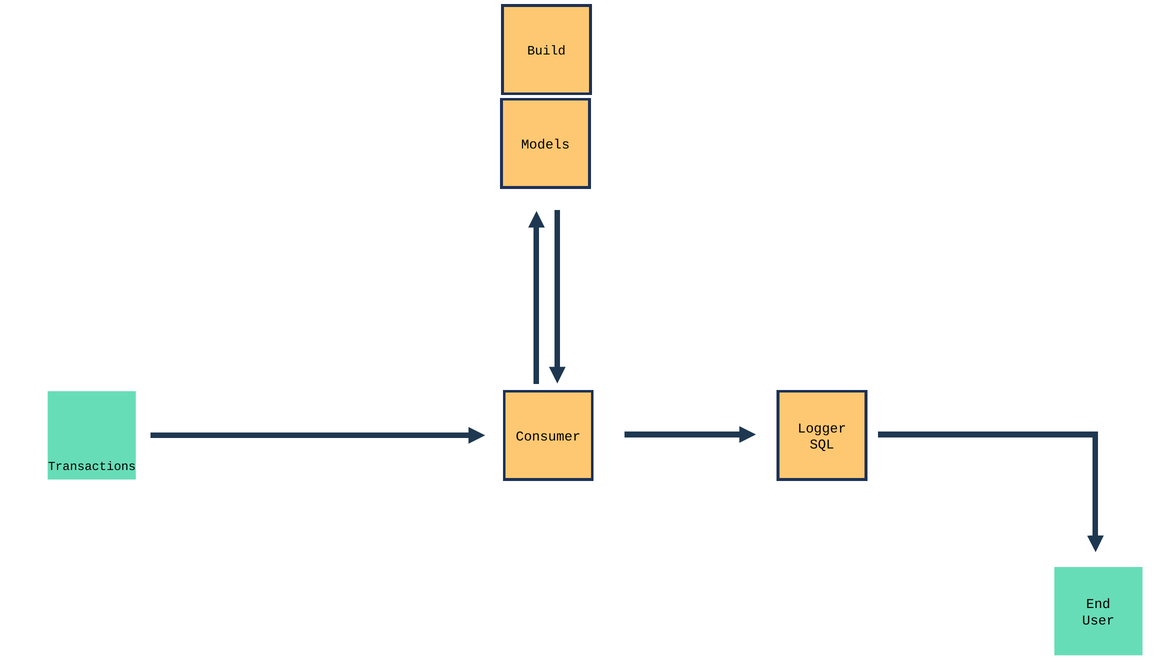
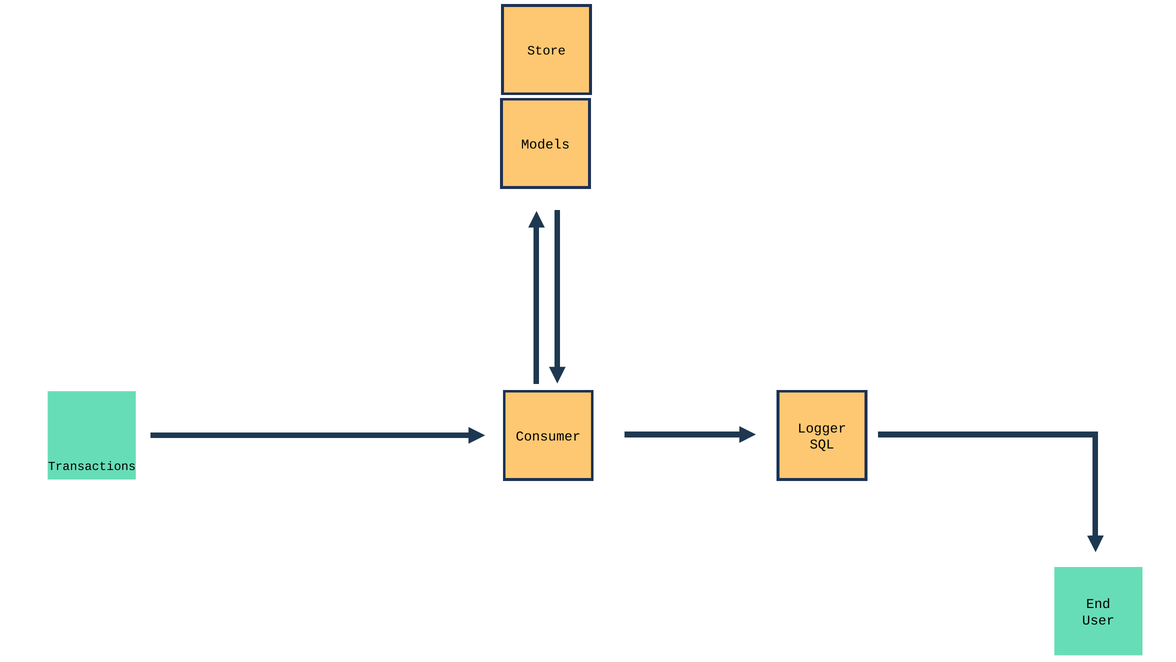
Build: Build -> Store (546, 51)
